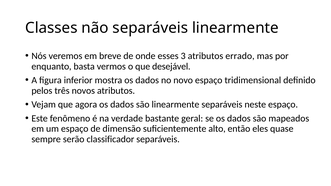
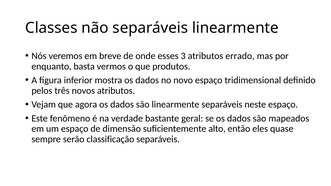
desejável: desejável -> produtos (171, 66)
classificador: classificador -> classificação (110, 139)
